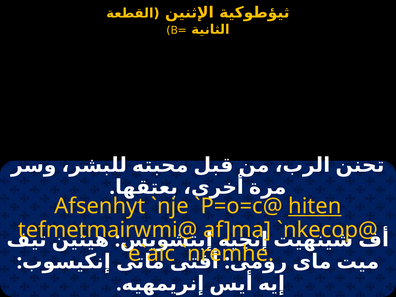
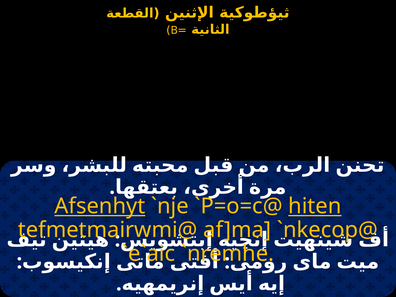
Afsenhyt underline: none -> present (100, 206)
